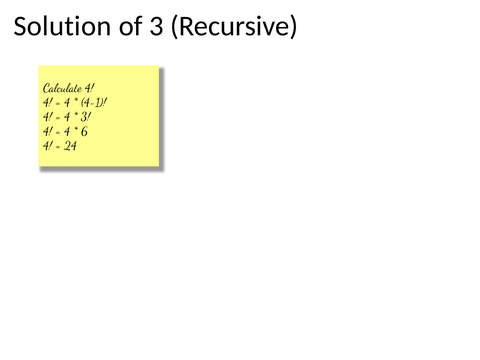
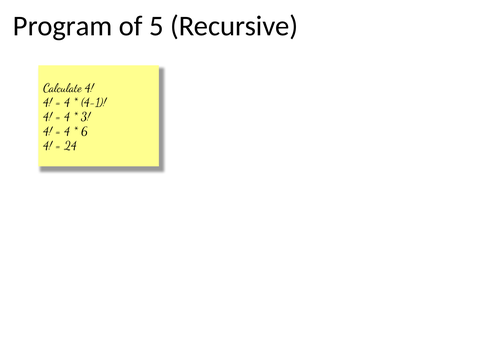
Solution: Solution -> Program (63, 26)
of 3: 3 -> 5 (156, 26)
